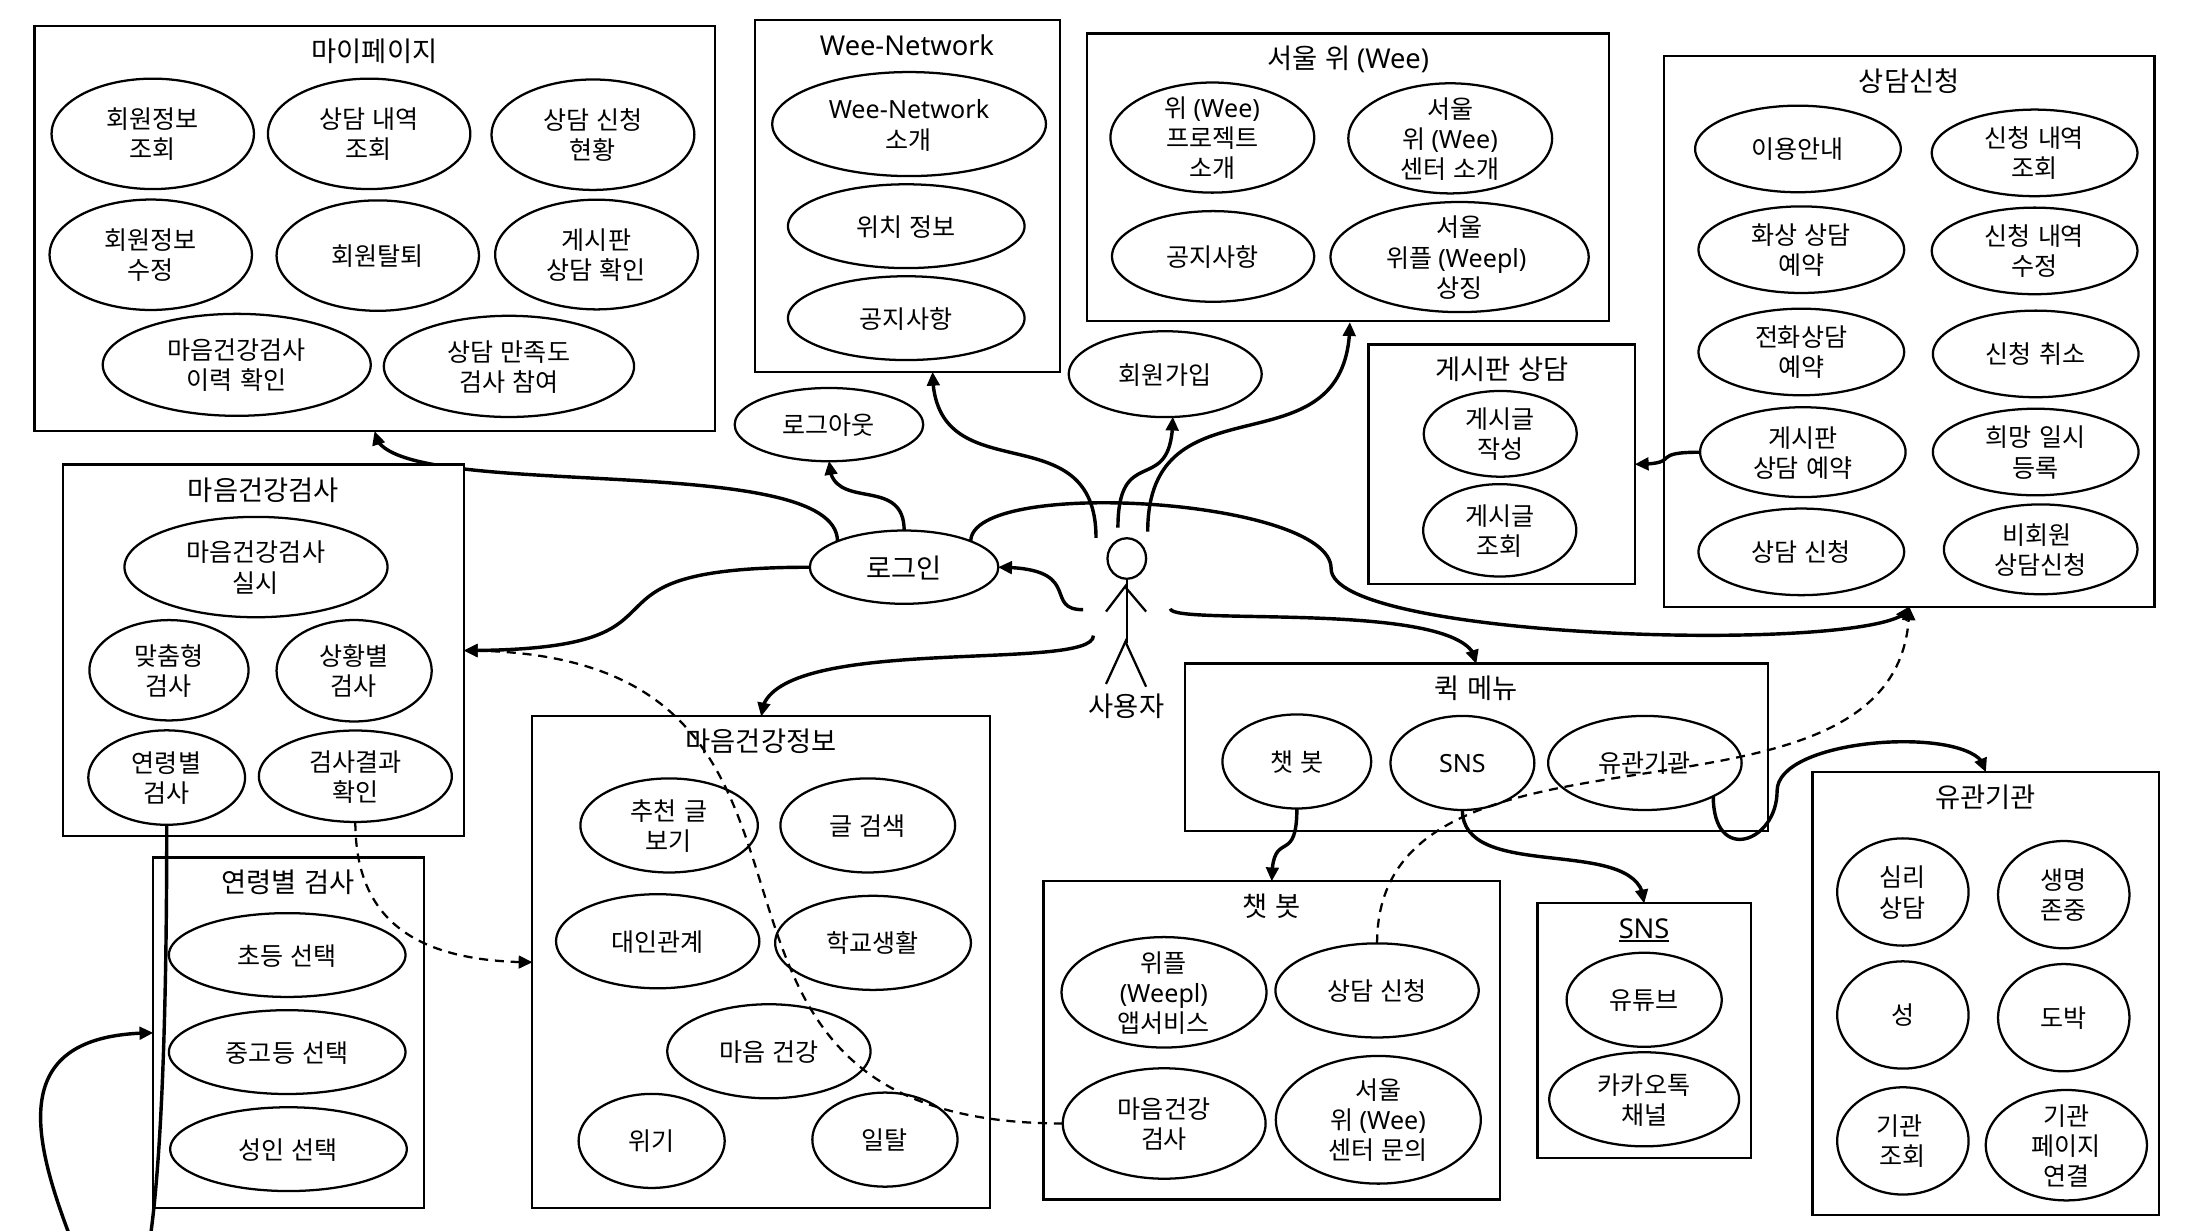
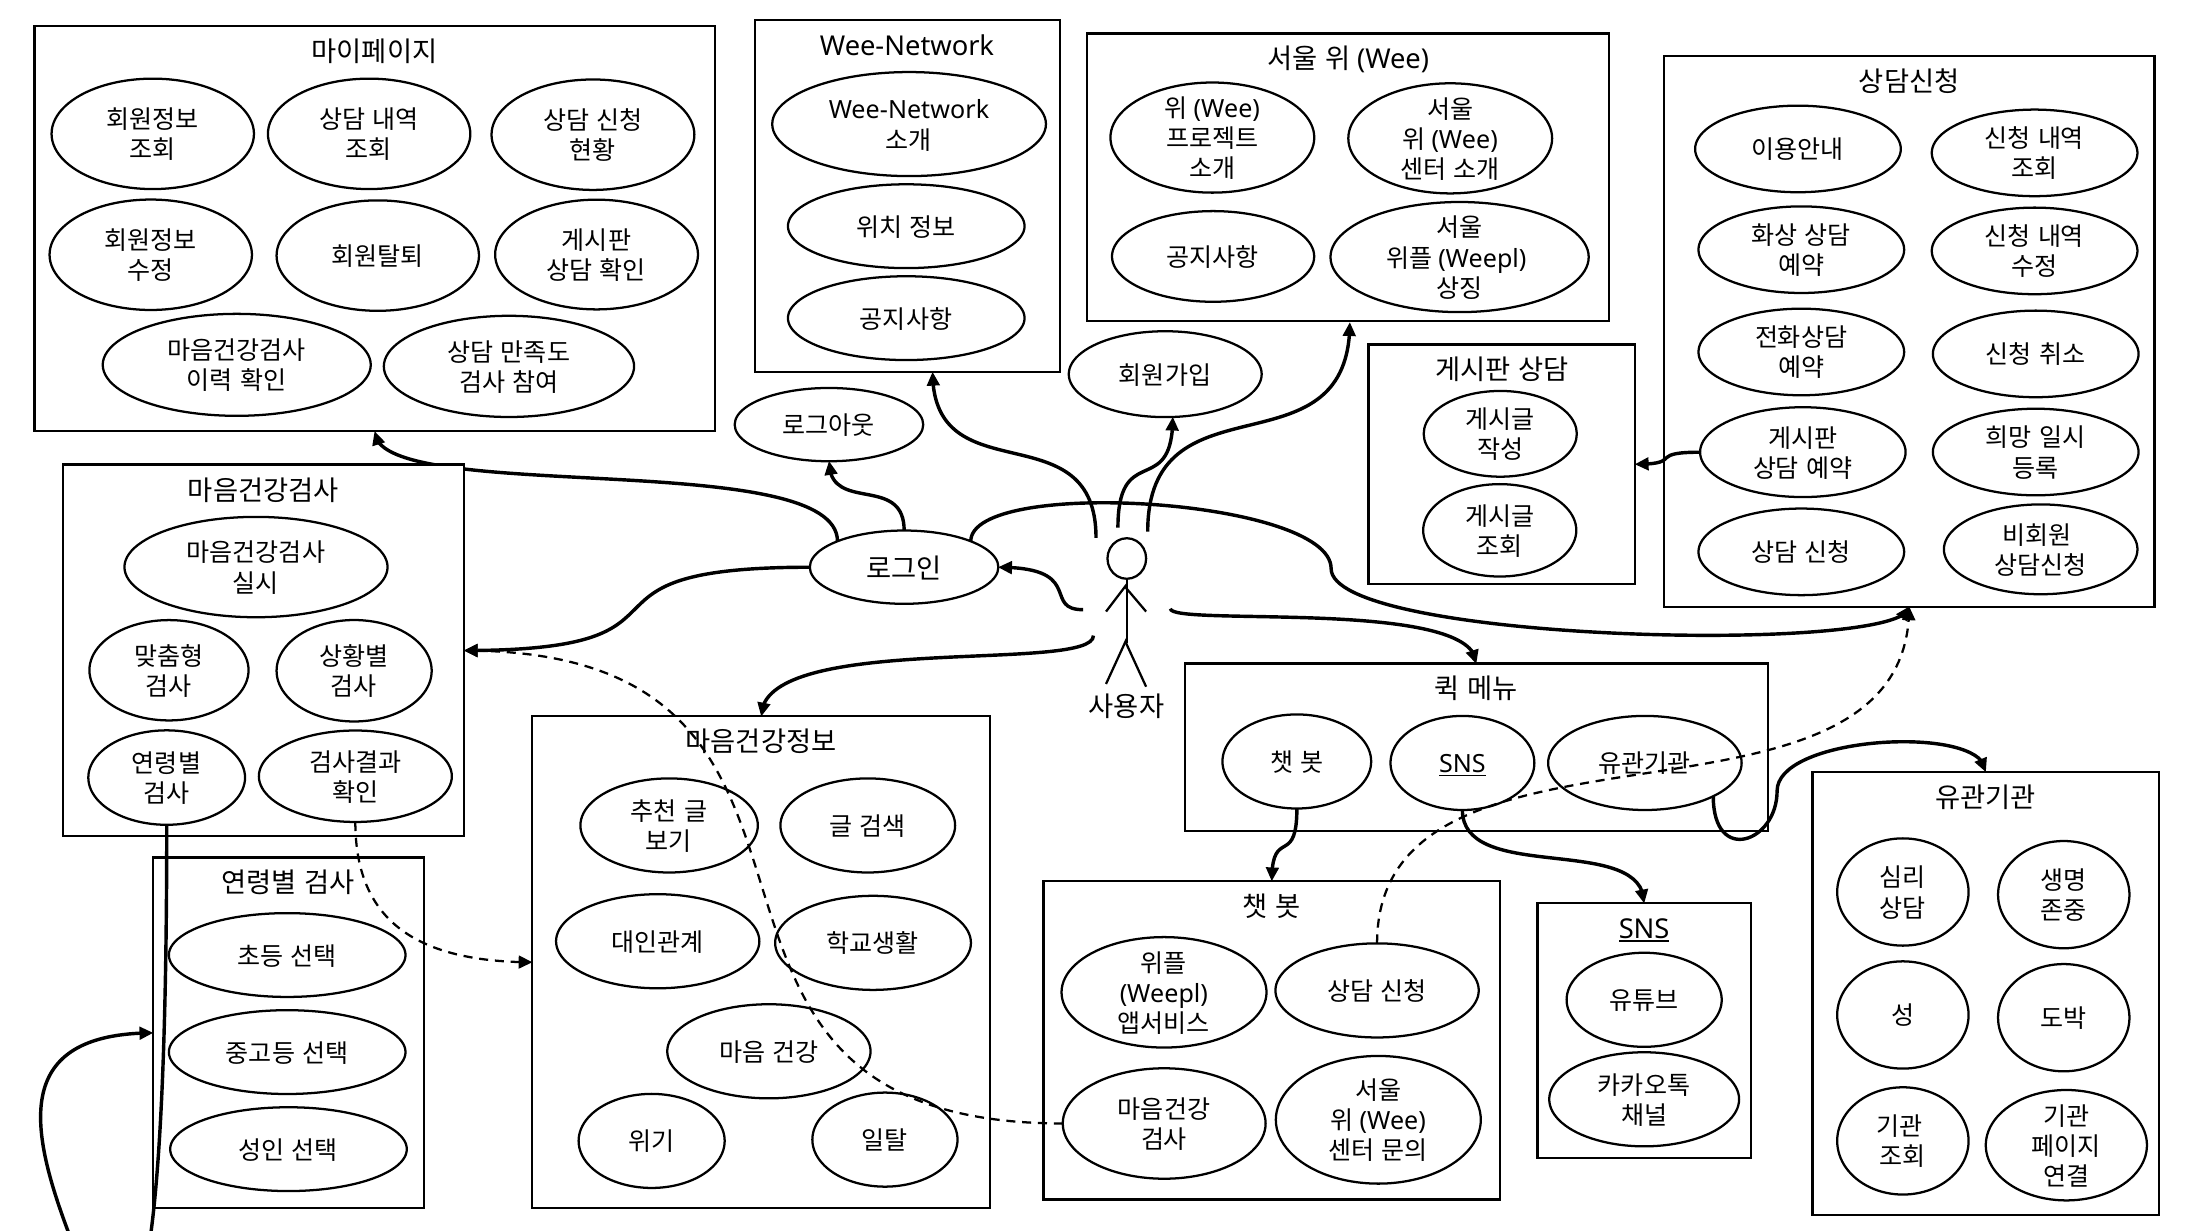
SNS underline: none -> present (1462, 764)
